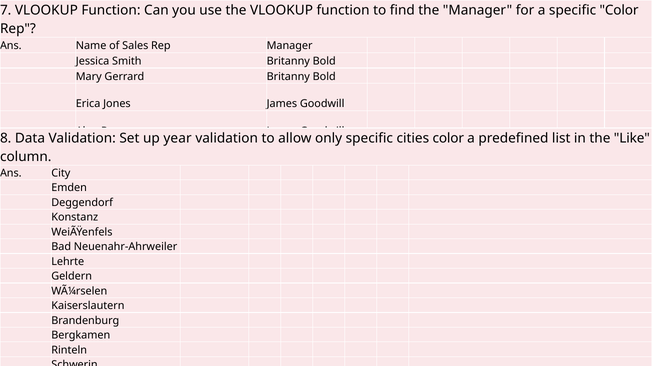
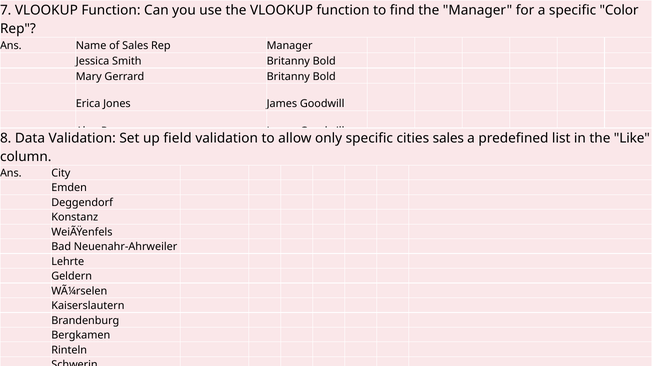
year: year -> field (178, 138)
cities color: color -> sales (448, 138)
